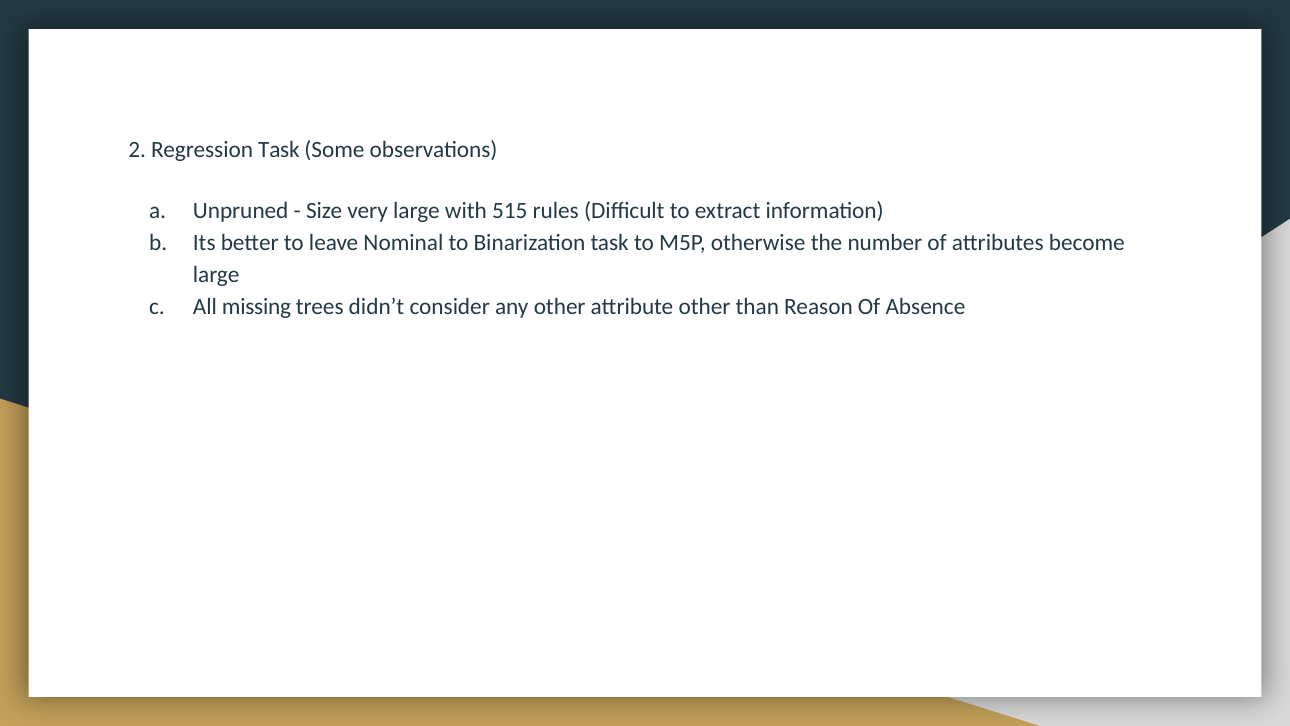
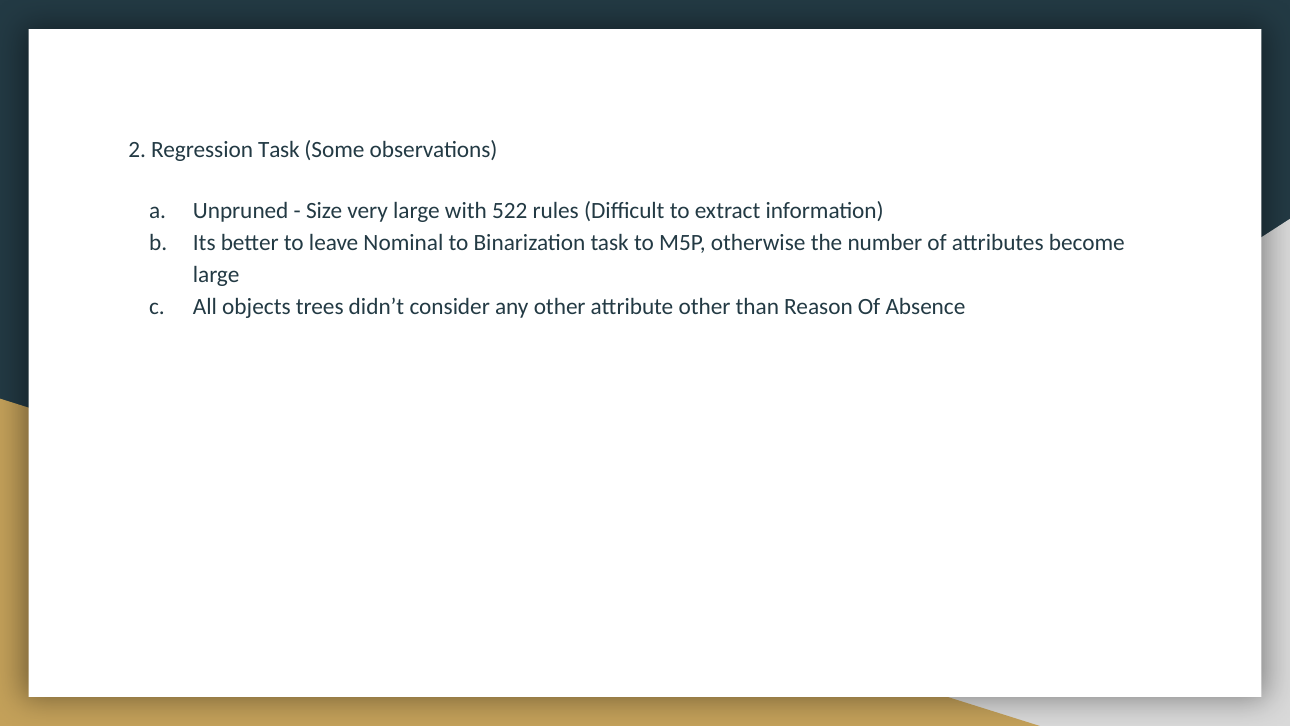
515: 515 -> 522 (510, 210)
missing: missing -> objects (256, 307)
